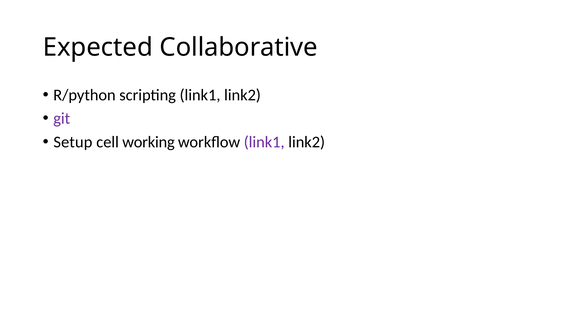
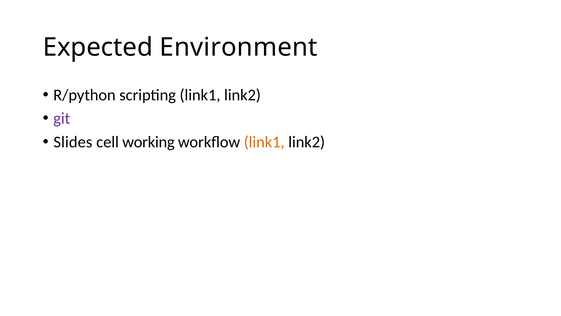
Collaborative: Collaborative -> Environment (239, 47)
Setup: Setup -> Slides (73, 142)
link1 colour: purple -> orange (264, 142)
